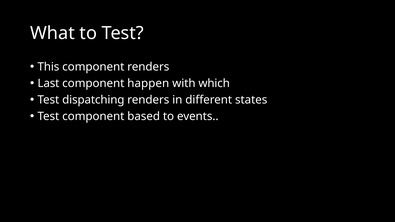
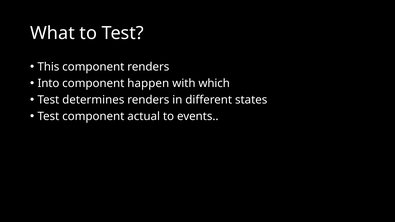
Last: Last -> Into (48, 83)
dispatching: dispatching -> determines (93, 100)
based: based -> actual (144, 116)
